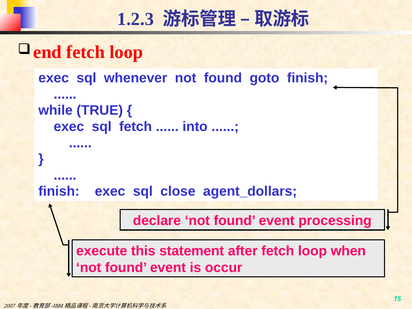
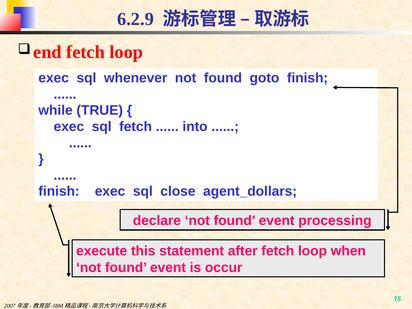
1.2.3: 1.2.3 -> 6.2.9 (136, 19)
